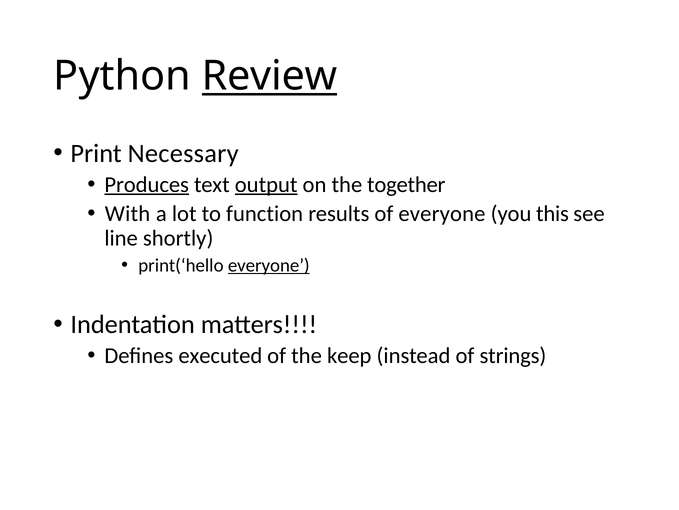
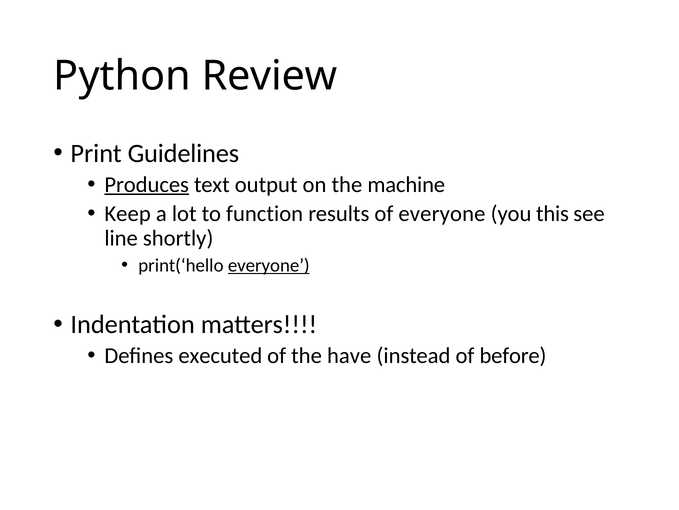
Review underline: present -> none (270, 76)
Necessary: Necessary -> Guidelines (183, 153)
output underline: present -> none (266, 184)
together: together -> machine (406, 184)
With: With -> Keep (128, 213)
keep: keep -> have (349, 355)
strings: strings -> before (513, 355)
